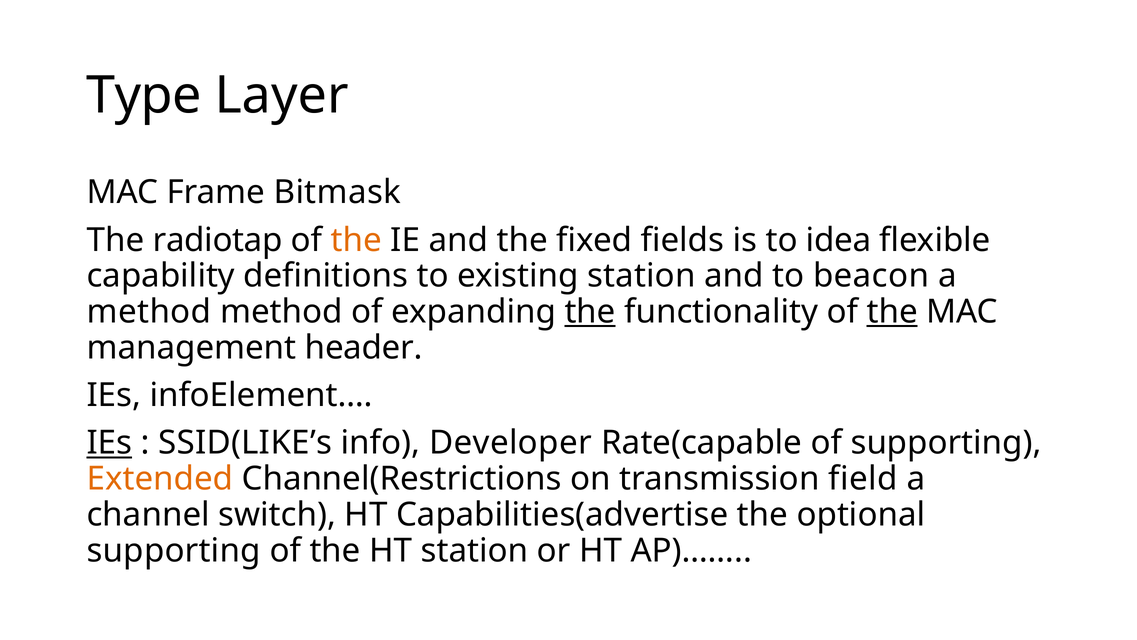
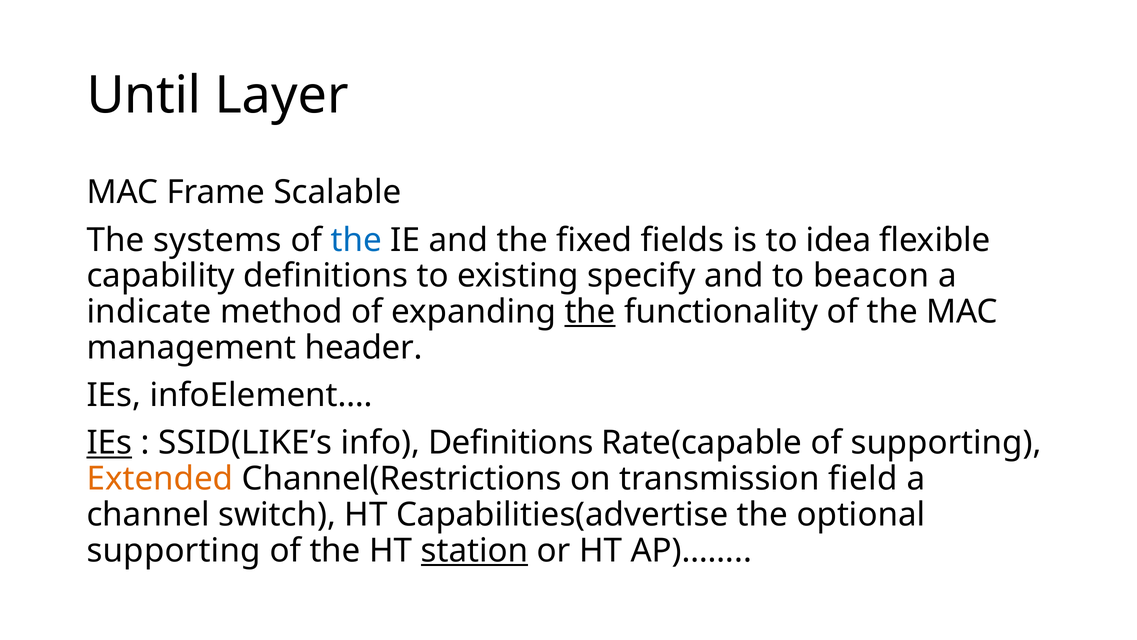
Type: Type -> Until (144, 96)
Bitmask: Bitmask -> Scalable (338, 192)
radiotap: radiotap -> systems (217, 240)
the colour: orange -> blue (356, 240)
existing station: station -> specify (641, 276)
method: method -> indicate (149, 312)
the underline: present -> none (892, 312)
info Developer: Developer -> Definitions (511, 443)
station underline: none -> present (474, 550)
